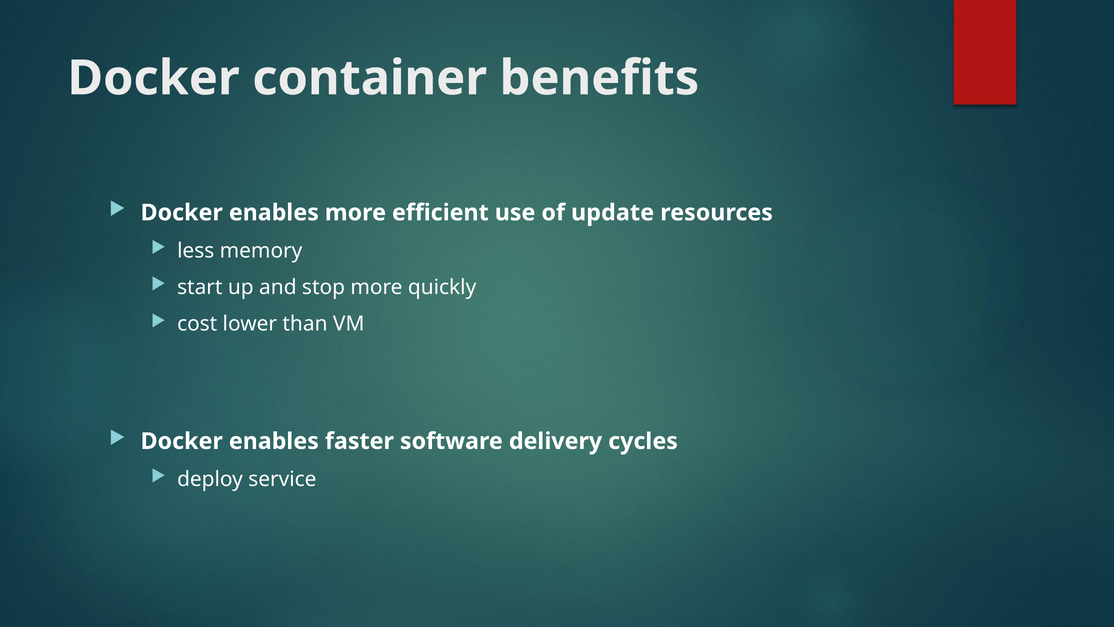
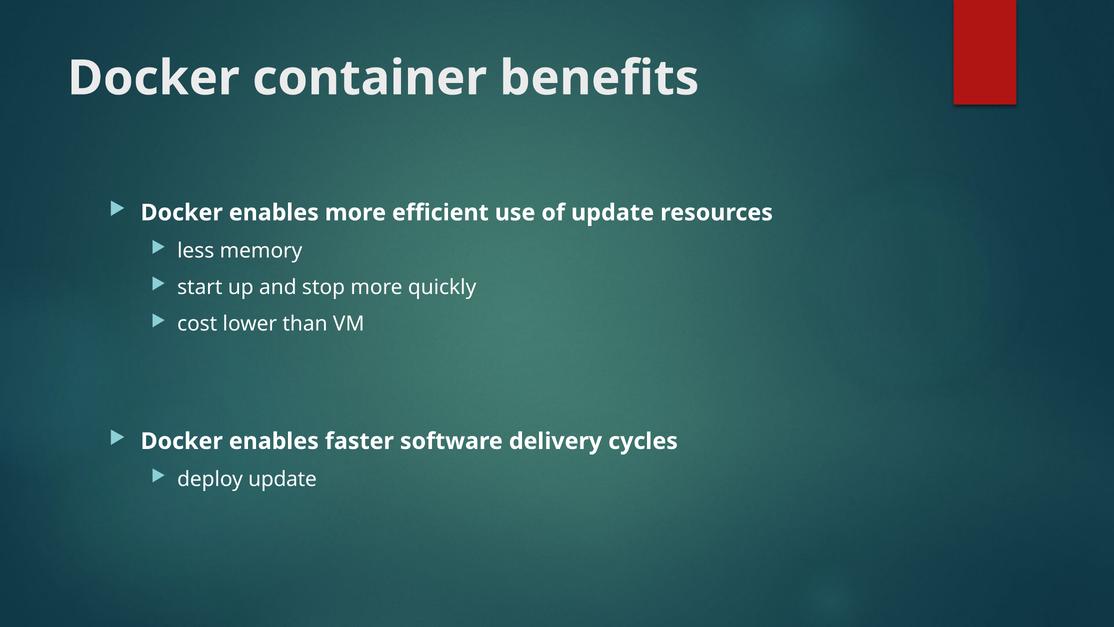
deploy service: service -> update (282, 479)
